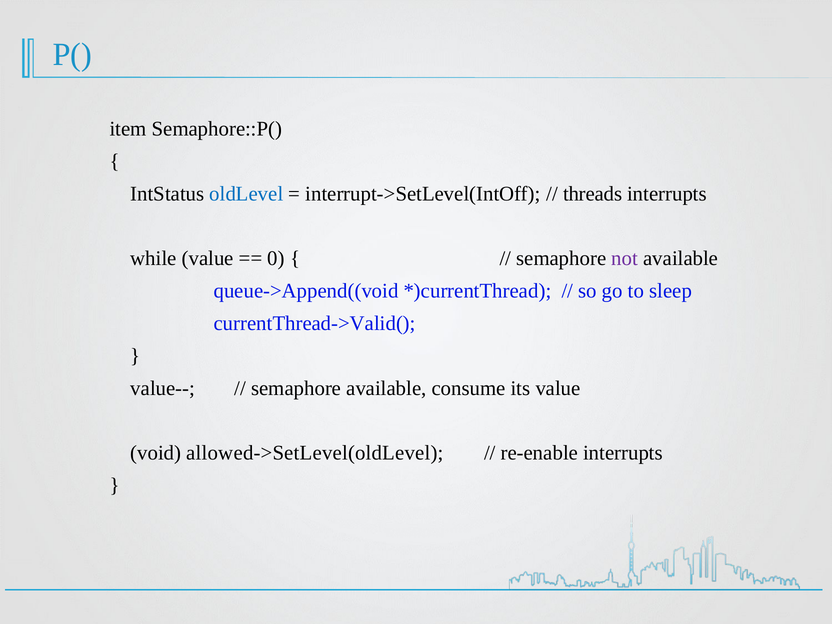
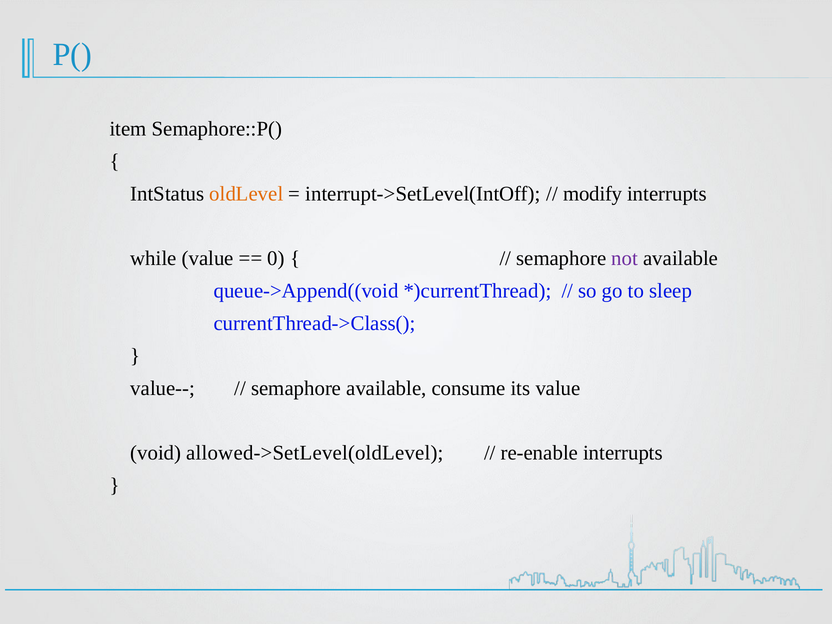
oldLevel colour: blue -> orange (246, 194)
threads: threads -> modify (593, 194)
currentThread->Valid(: currentThread->Valid( -> currentThread->Class( (315, 323)
